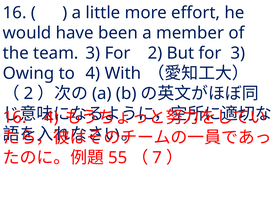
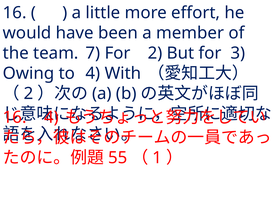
team 3: 3 -> 7 (93, 53)
7: 7 -> 1 (157, 158)
